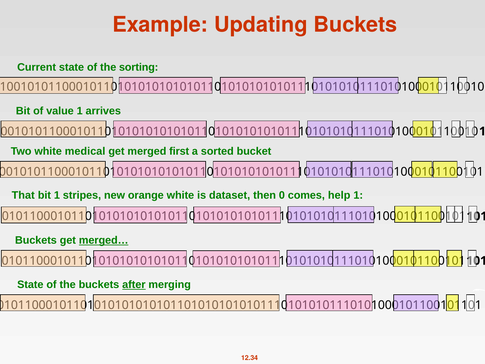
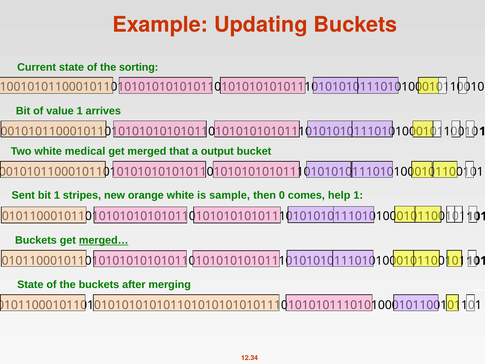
first: first -> that (179, 151)
sorted: sorted -> output (217, 151)
That: That -> Sent (23, 195)
dataset: dataset -> sample (230, 195)
after underline: present -> none (134, 285)
